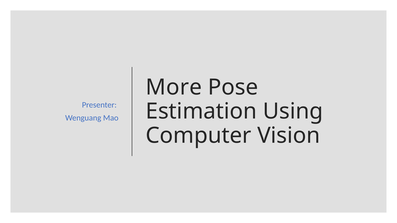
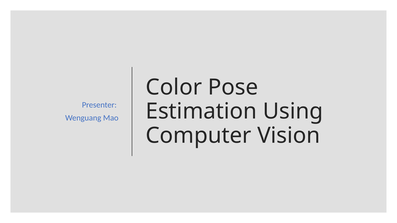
More: More -> Color (174, 87)
